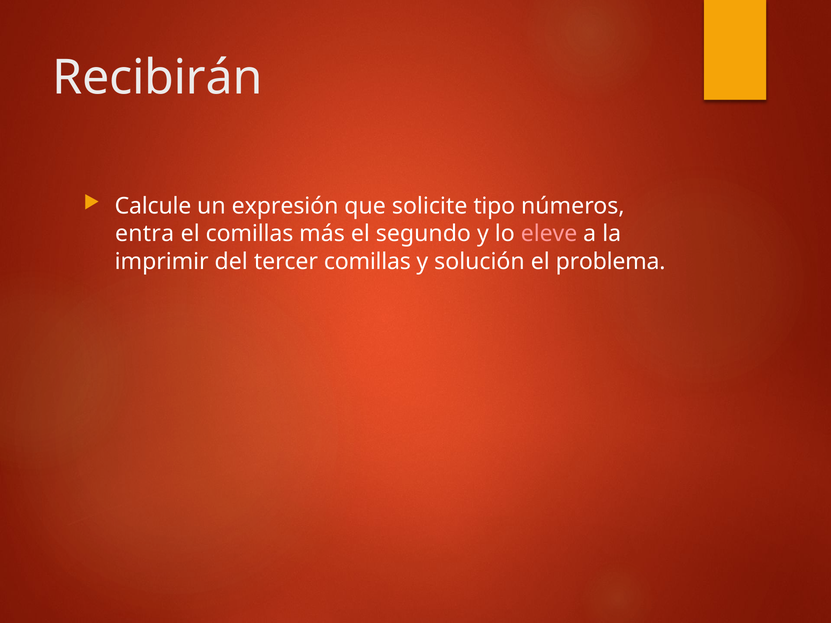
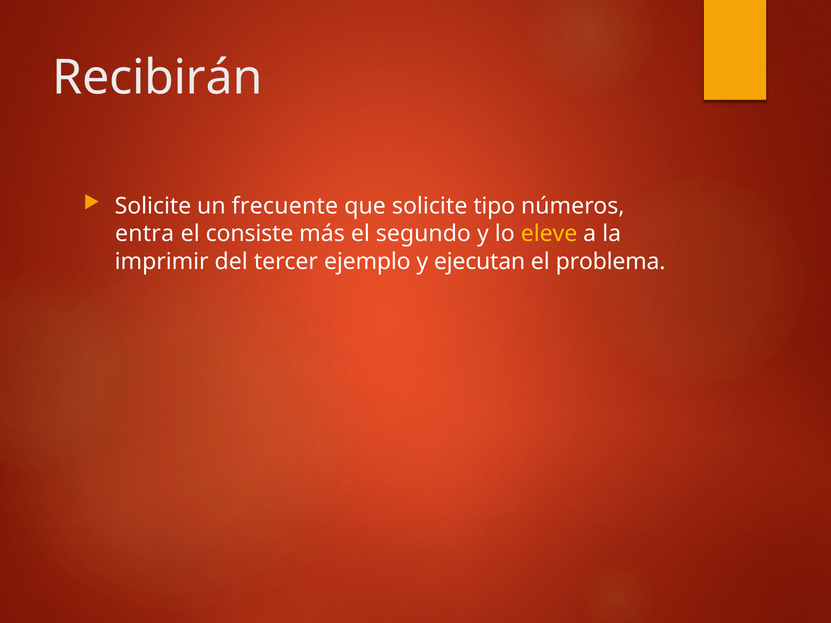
Calcule: Calcule -> Solicite (153, 206)
expresión: expresión -> frecuente (285, 206)
el comillas: comillas -> consiste (250, 234)
eleve colour: pink -> yellow (549, 234)
tercer comillas: comillas -> ejemplo (367, 262)
solución: solución -> ejecutan (480, 262)
